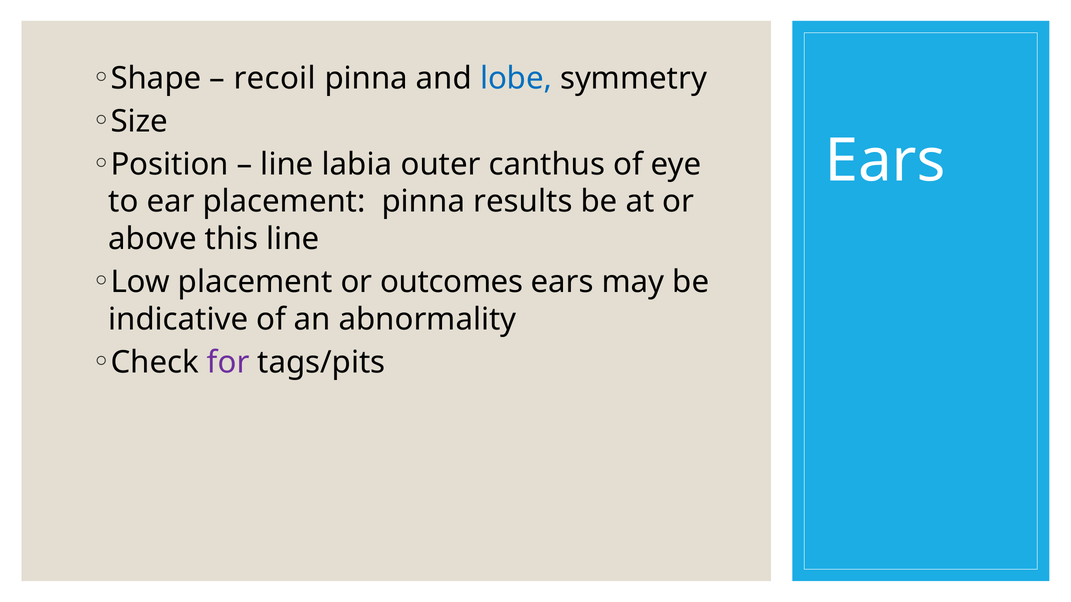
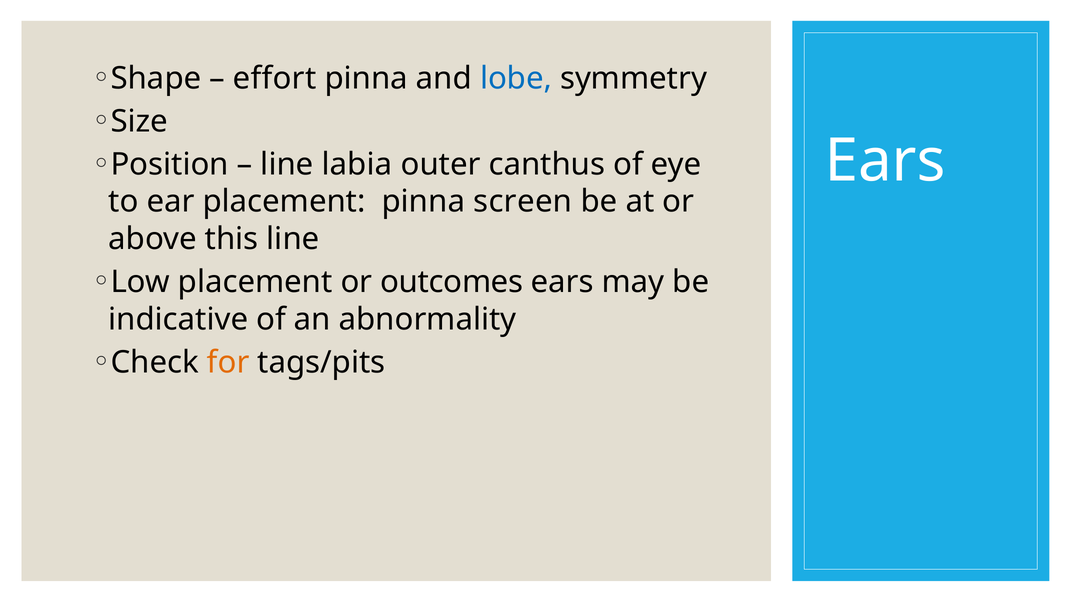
recoil: recoil -> effort (275, 78)
results: results -> screen (523, 202)
for colour: purple -> orange (228, 363)
